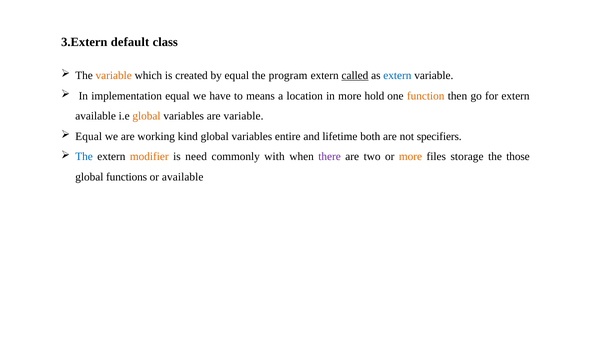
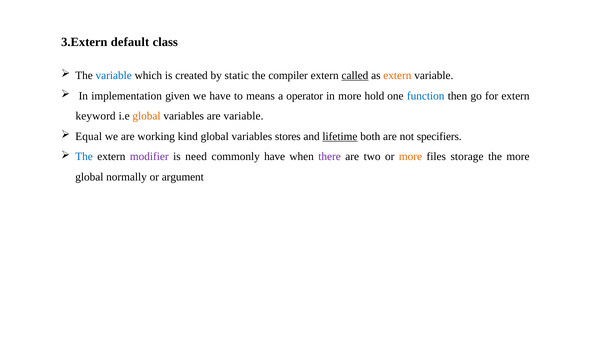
variable colour: orange -> blue (114, 76)
by equal: equal -> static (237, 76)
program: program -> compiler (288, 76)
extern colour: blue -> orange (397, 76)
implementation equal: equal -> given (178, 96)
location: location -> operator (305, 96)
function colour: orange -> blue (426, 96)
available: available -> keyword (96, 116)
entire: entire -> stores (288, 136)
lifetime underline: none -> present (340, 136)
modifier colour: orange -> purple (149, 157)
commonly with: with -> have (275, 157)
the those: those -> more (518, 157)
functions: functions -> normally (127, 177)
or available: available -> argument (183, 177)
